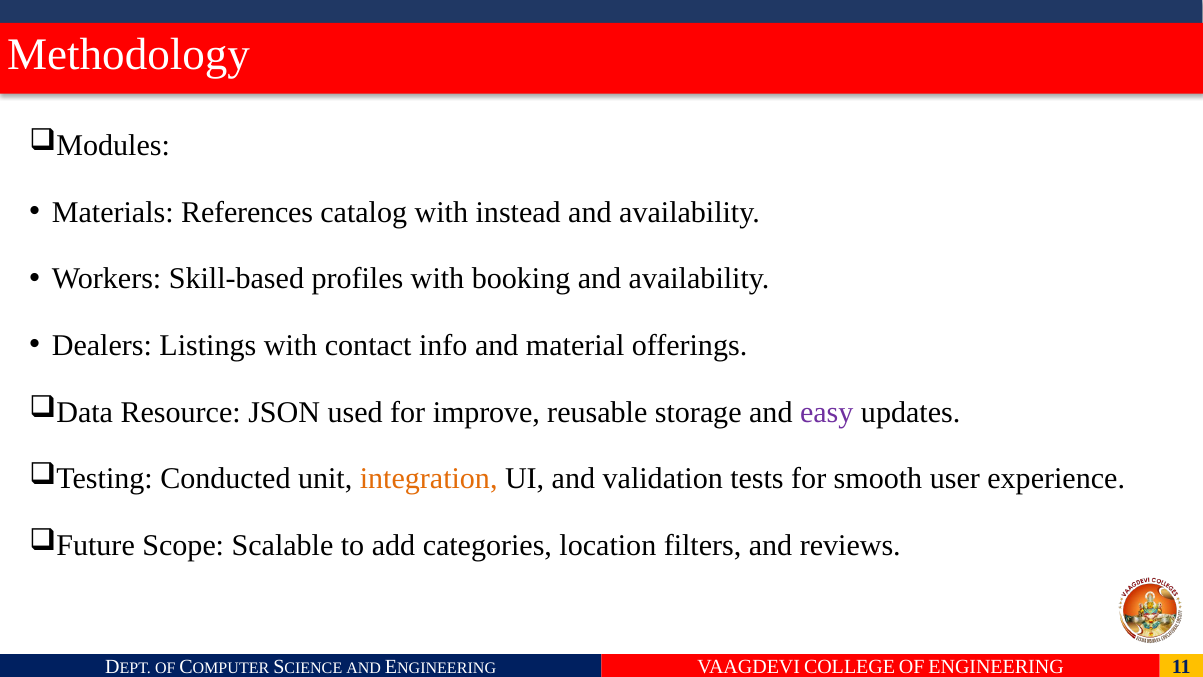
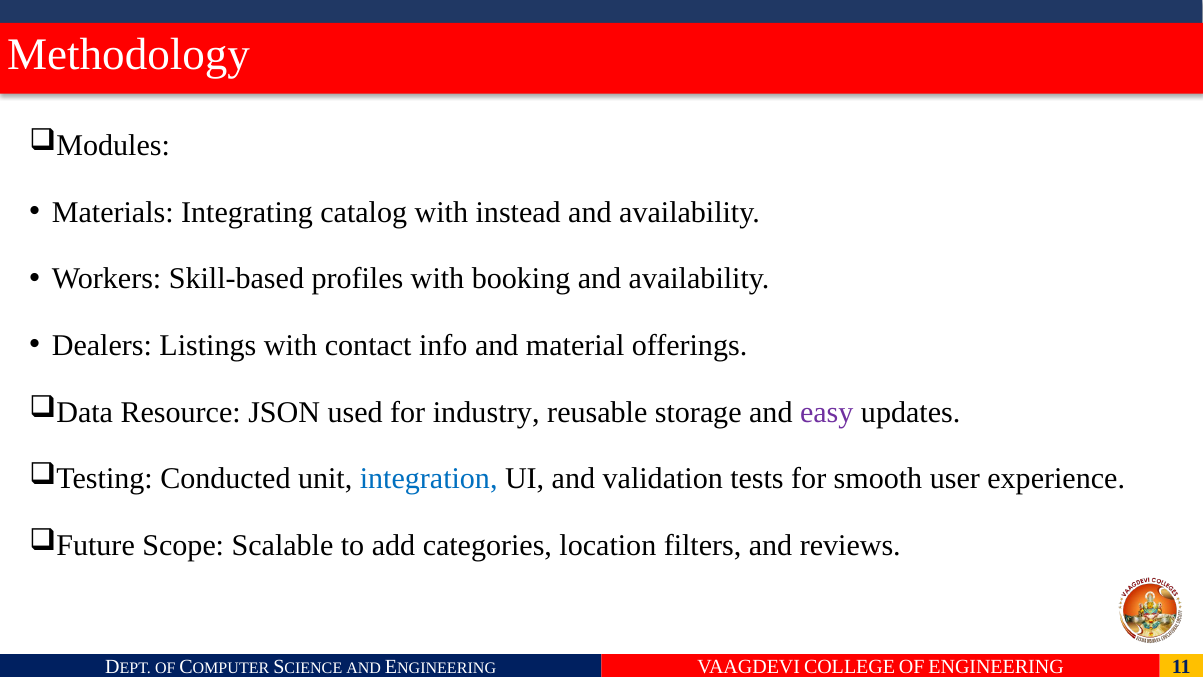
References: References -> Integrating (247, 212)
improve: improve -> industry (486, 412)
integration colour: orange -> blue (429, 479)
